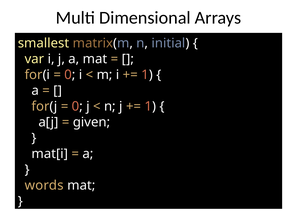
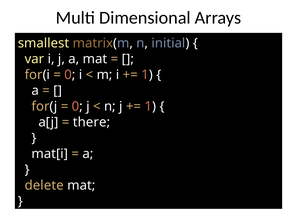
given: given -> there (92, 123)
words: words -> delete (44, 186)
